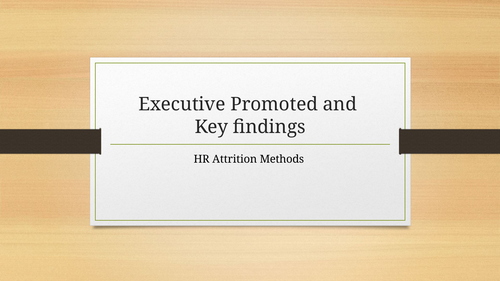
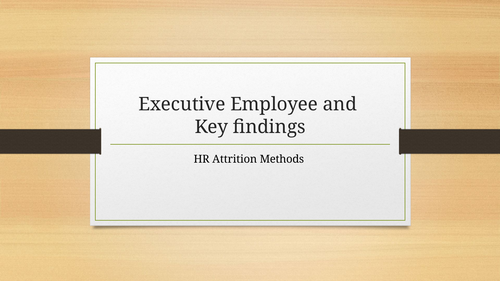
Promoted: Promoted -> Employee (274, 105)
